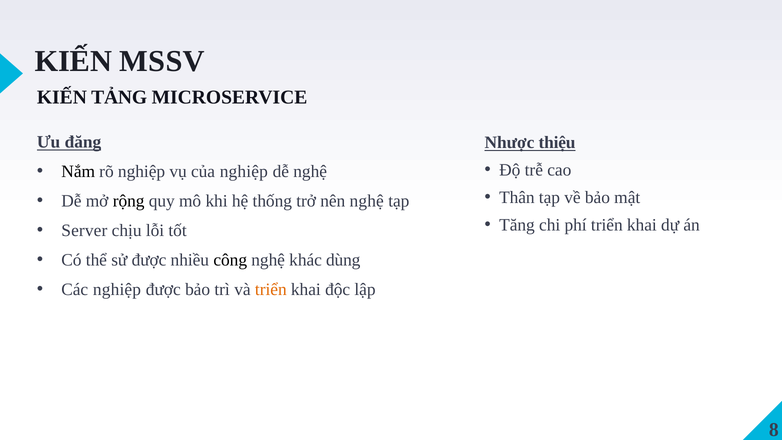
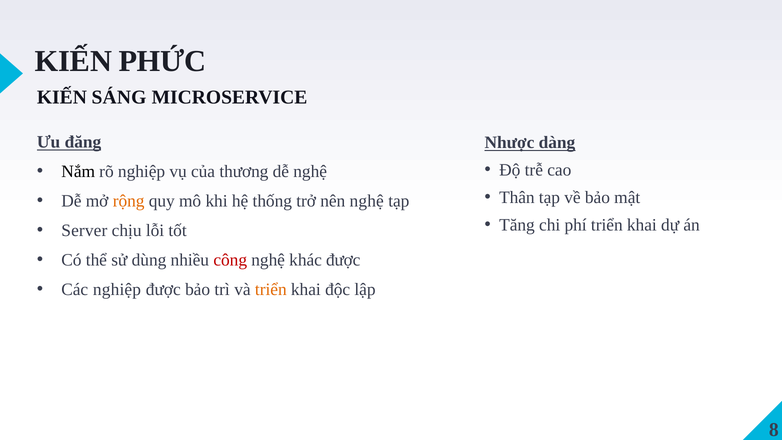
MSSV: MSSV -> PHỨC (162, 61)
TẢNG: TẢNG -> SÁNG (119, 97)
thiệu: thiệu -> dàng (557, 143)
của nghiệp: nghiệp -> thương (244, 172)
rộng colour: black -> orange (129, 201)
sử được: được -> dùng (149, 260)
công colour: black -> red (230, 260)
khác dùng: dùng -> được (343, 260)
